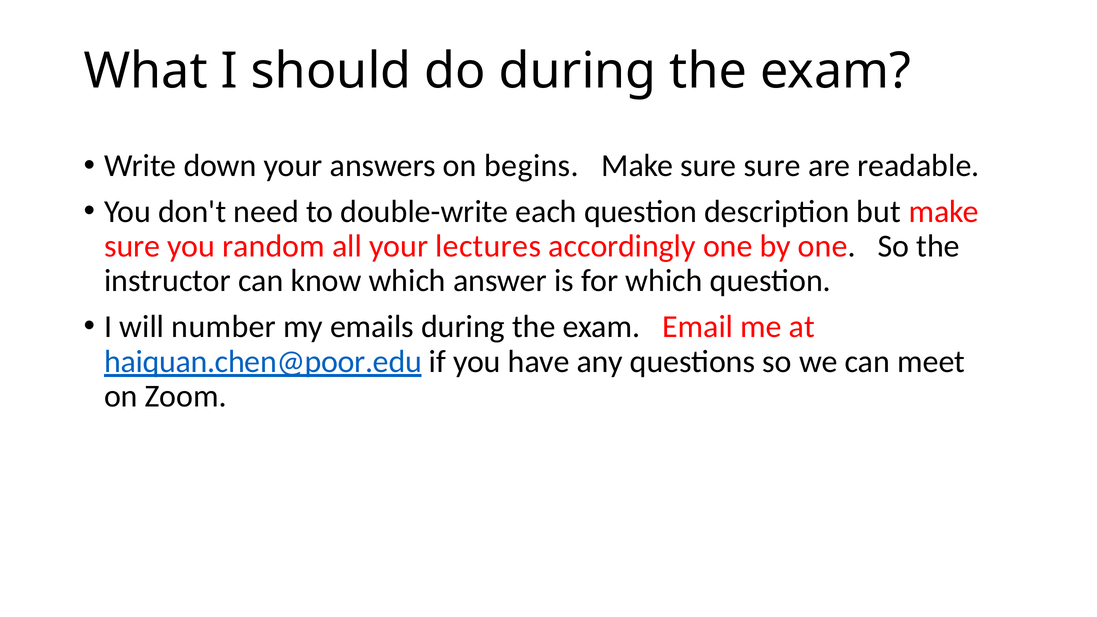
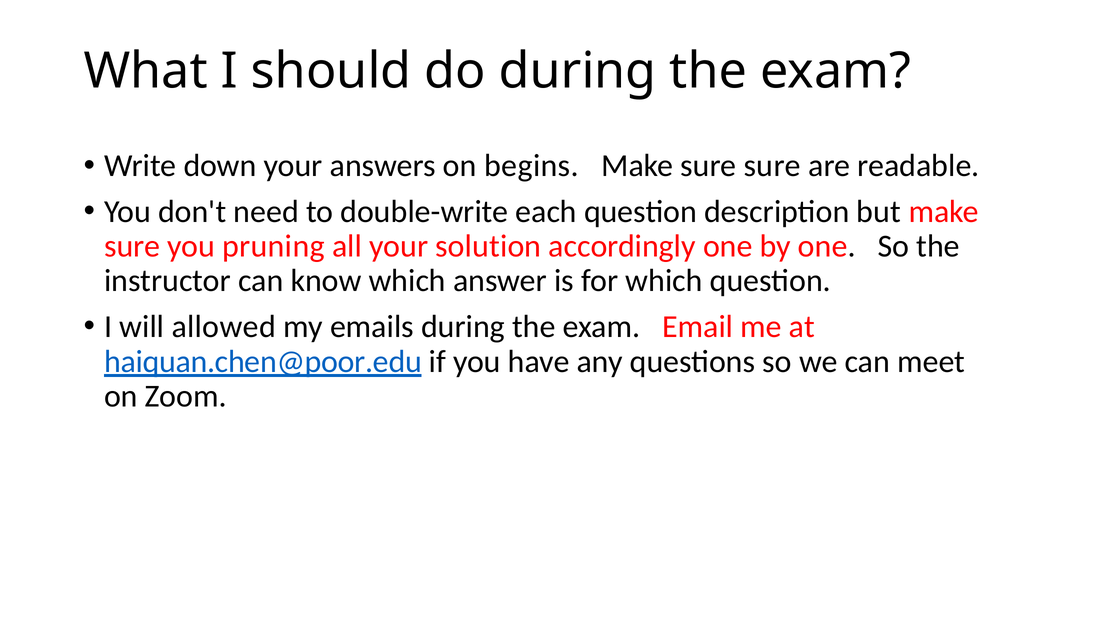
random: random -> pruning (273, 246)
lectures: lectures -> solution (488, 246)
number: number -> allowed (224, 327)
